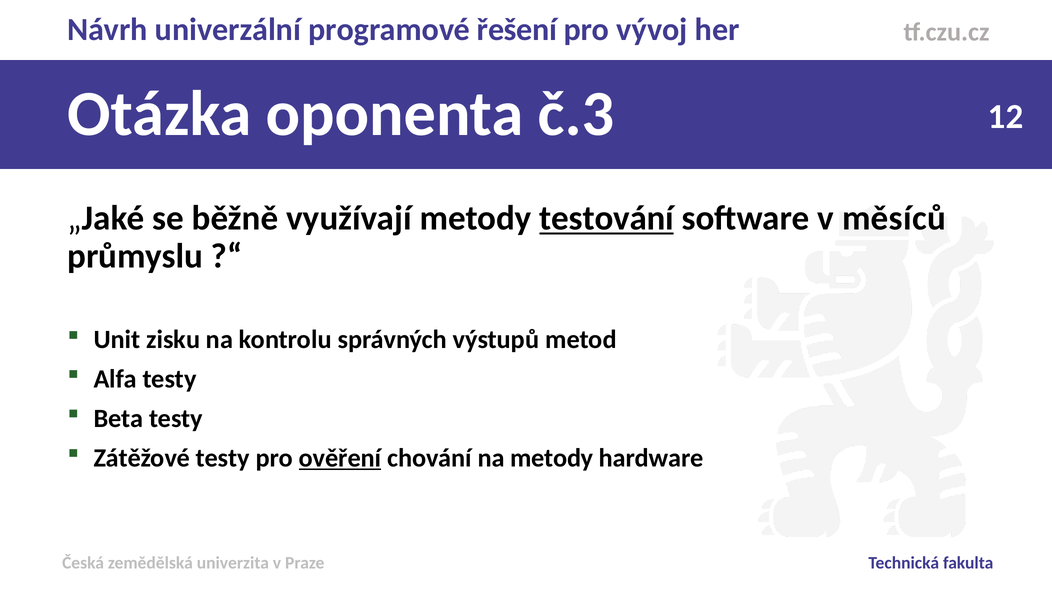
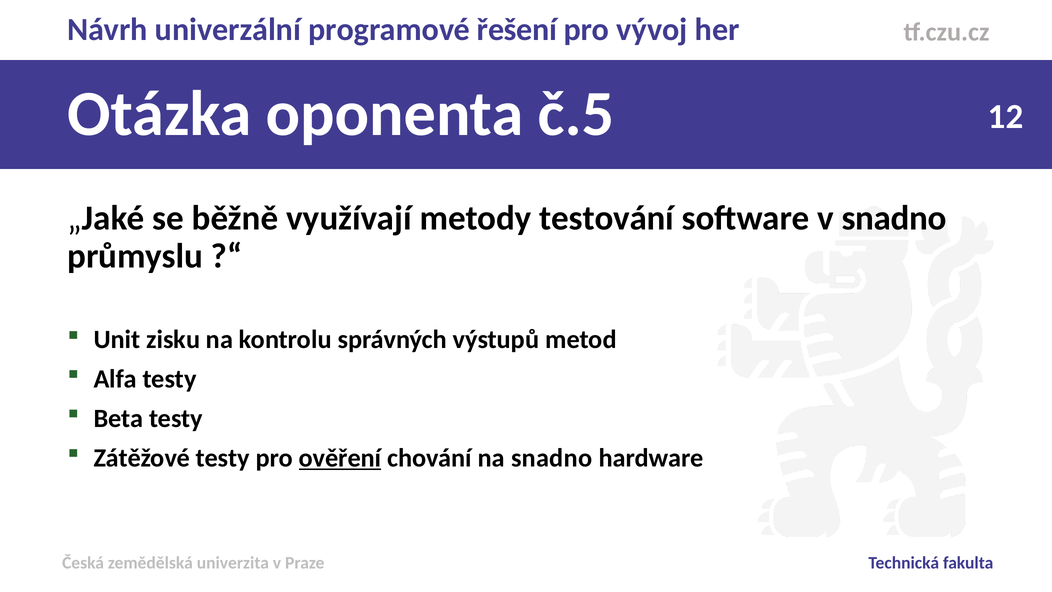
č.3: č.3 -> č.5 (576, 114)
testování underline: present -> none (607, 218)
v měsíců: měsíců -> snadno (894, 218)
na metody: metody -> snadno (552, 458)
